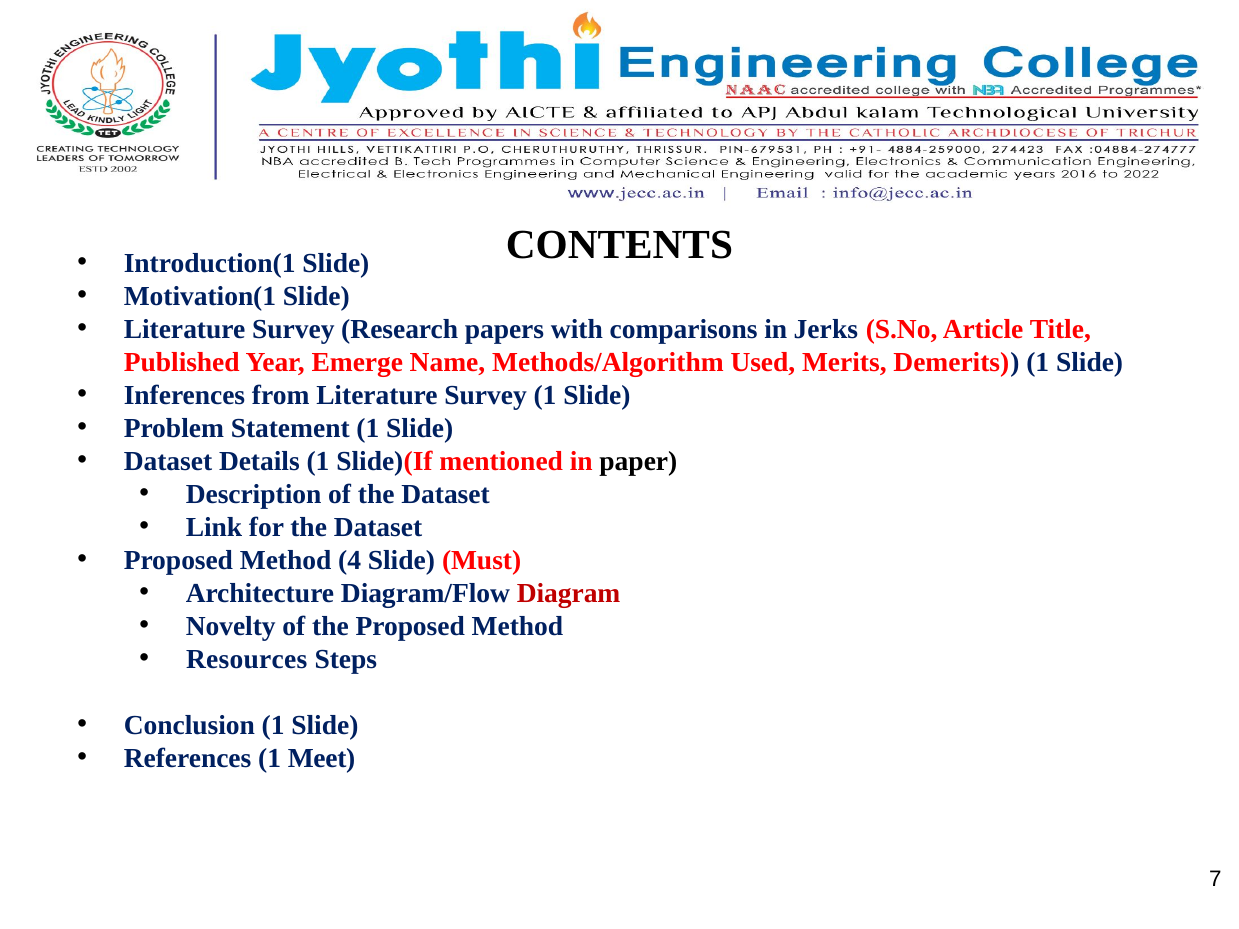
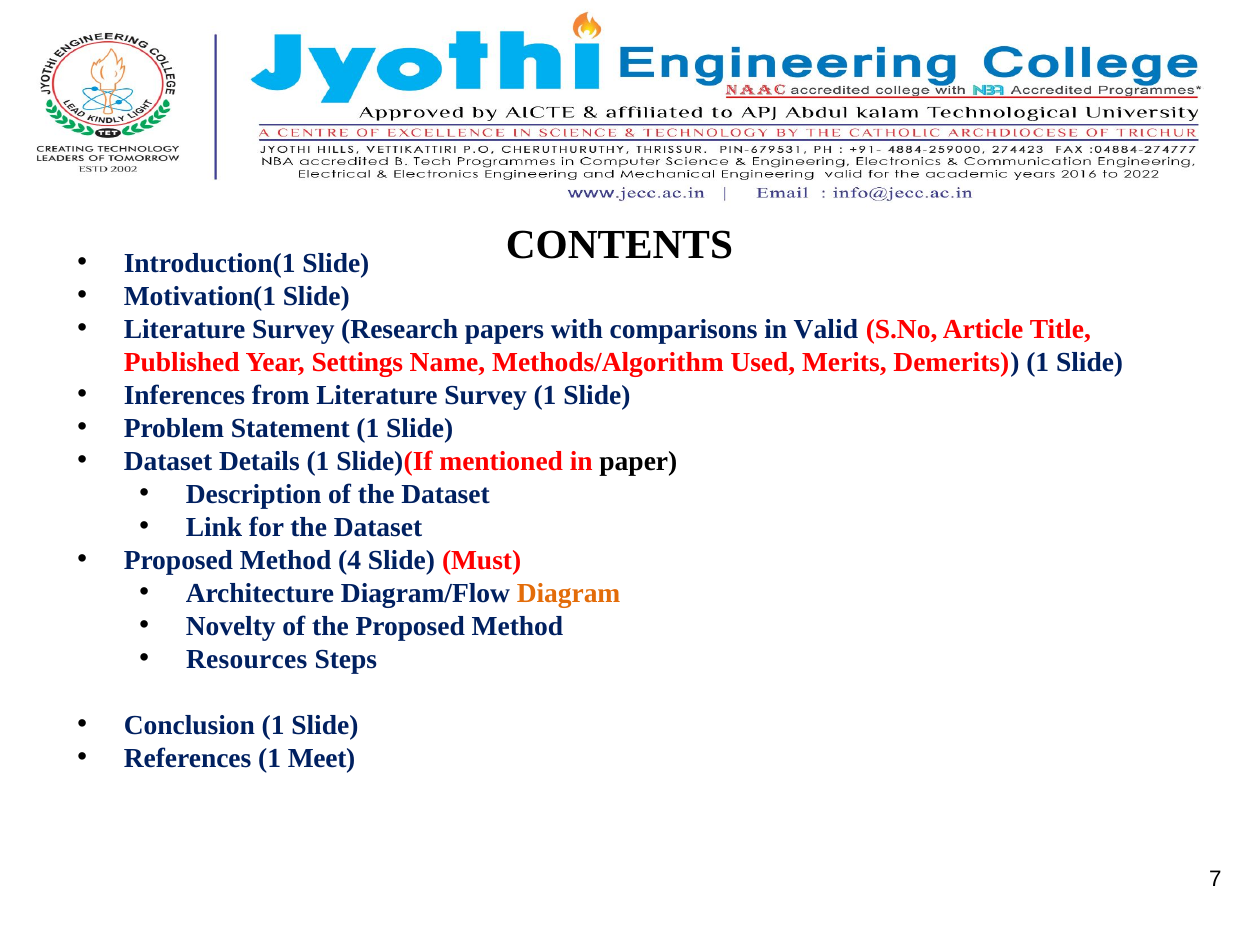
Jerks: Jerks -> Valid (826, 329)
Emerge: Emerge -> Settings (357, 362)
Diagram colour: red -> orange (569, 594)
